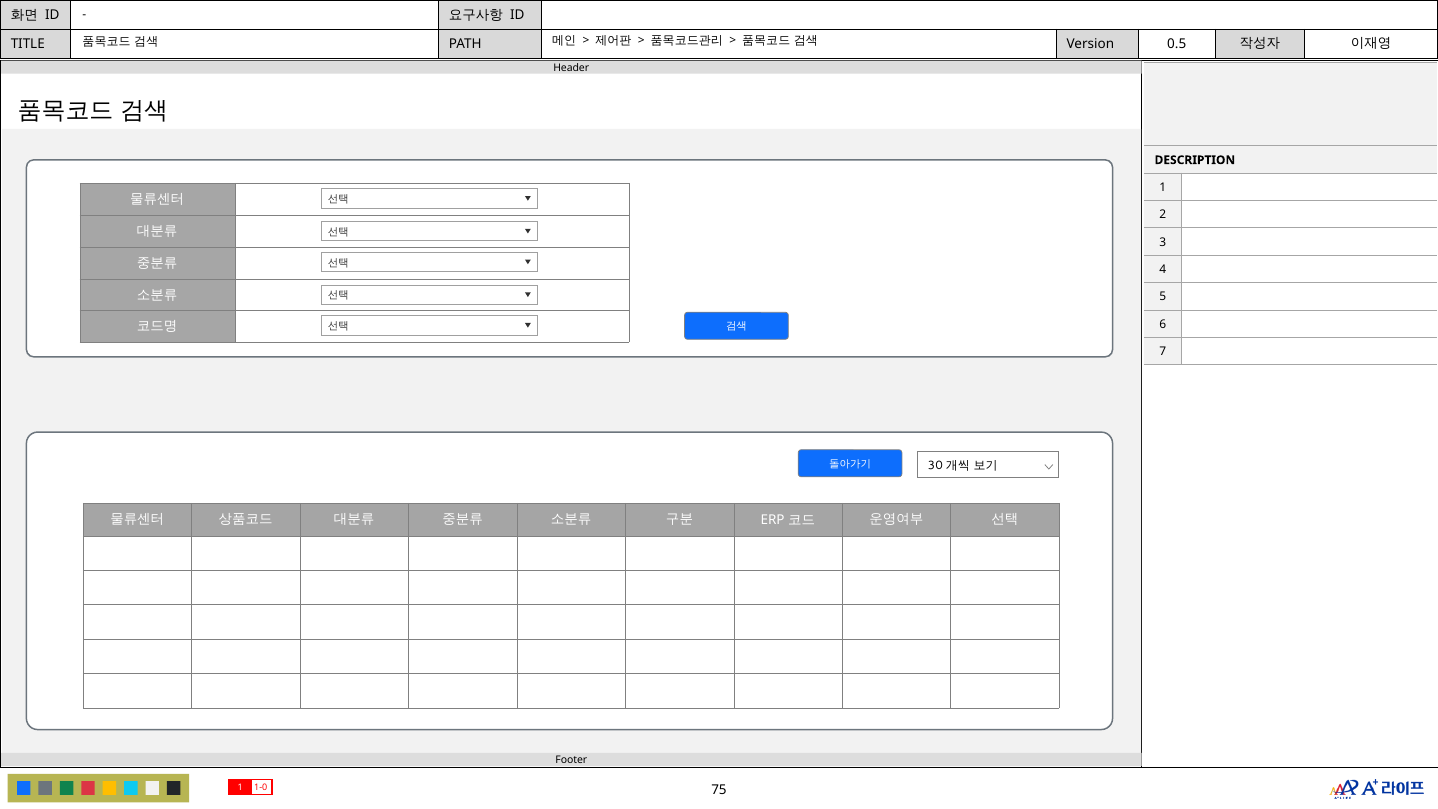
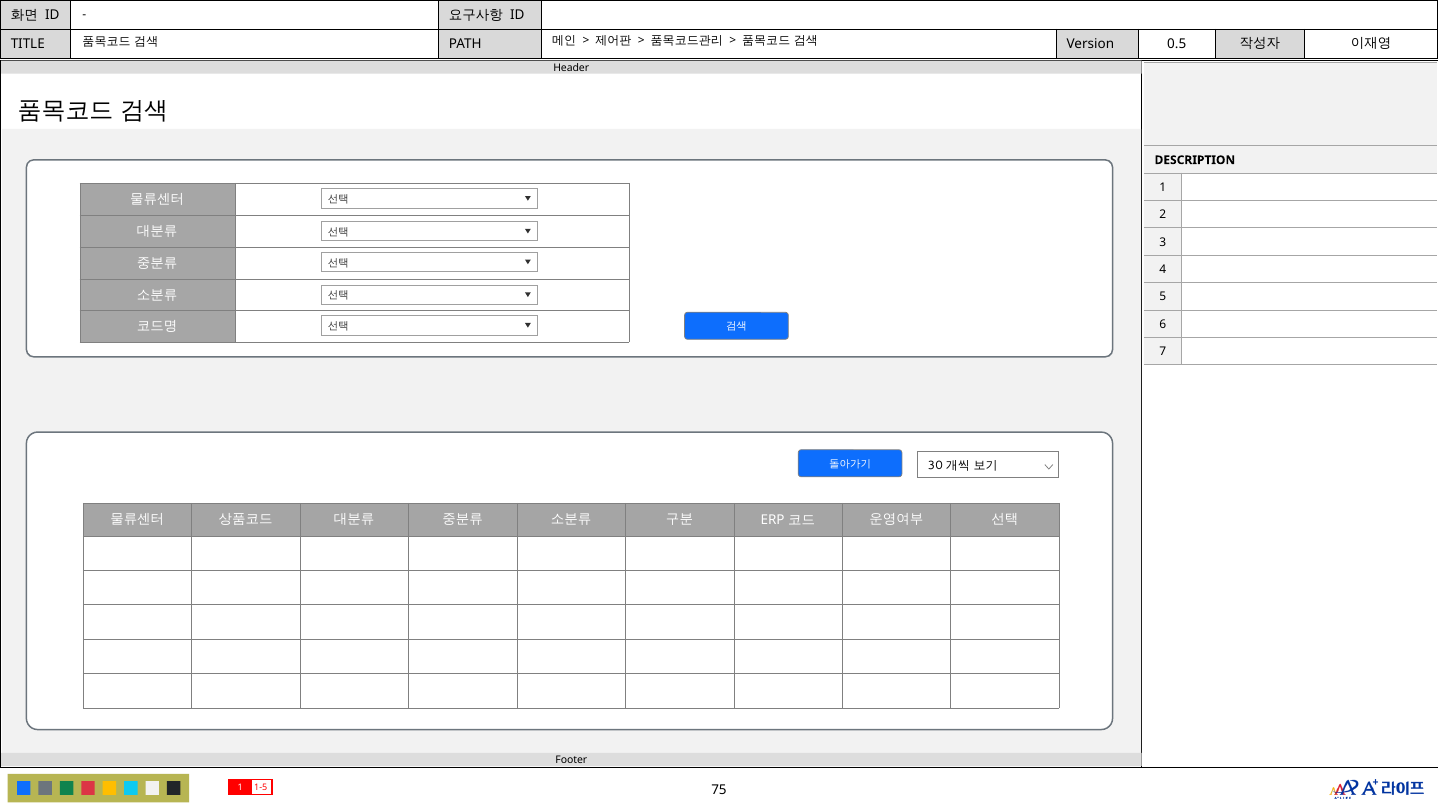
1-0: 1-0 -> 1-5 (261, 787)
